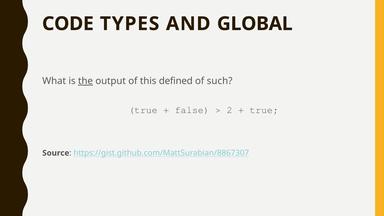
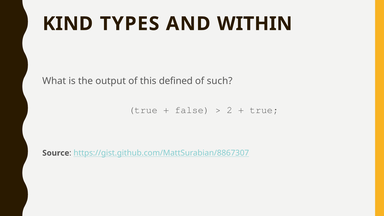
CODE: CODE -> KIND (68, 24)
GLOBAL: GLOBAL -> WITHIN (255, 24)
the underline: present -> none (85, 81)
